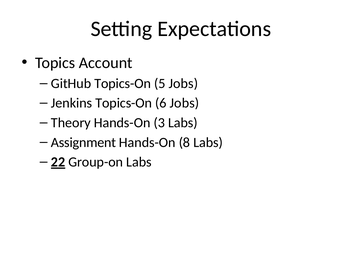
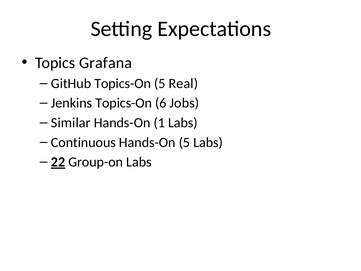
Account: Account -> Grafana (106, 63)
5 Jobs: Jobs -> Real (183, 83)
Theory: Theory -> Similar (71, 123)
3: 3 -> 1 (159, 123)
Assignment: Assignment -> Continuous (83, 142)
Hands-On 8: 8 -> 5 (184, 142)
